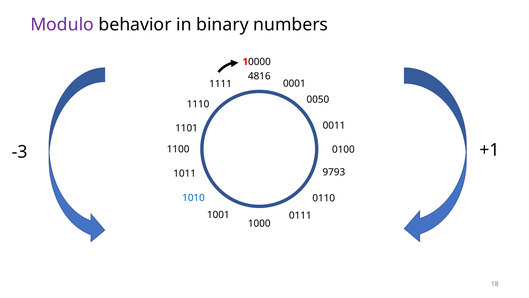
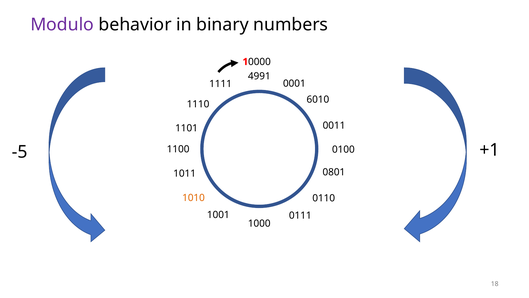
4816: 4816 -> 4991 (259, 76)
0050: 0050 -> 6010 (318, 99)
-3: -3 -> -5 (20, 152)
9793: 9793 -> 0801 (334, 172)
1010 colour: blue -> orange (194, 197)
